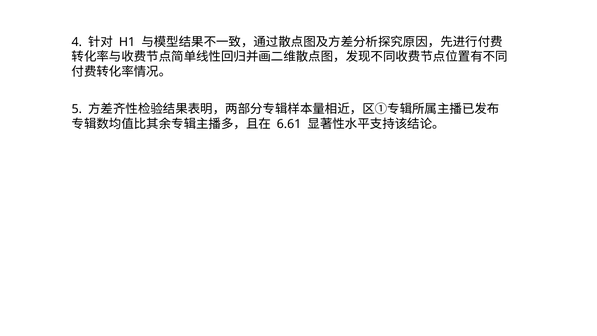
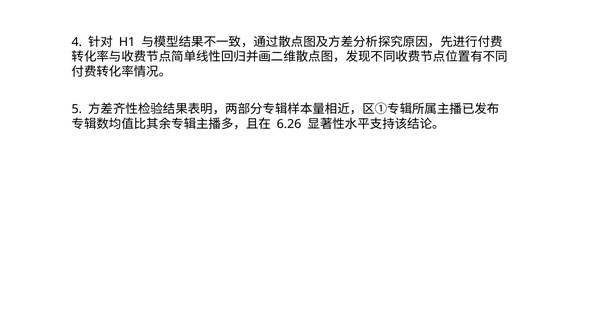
6.61: 6.61 -> 6.26 (289, 124)
